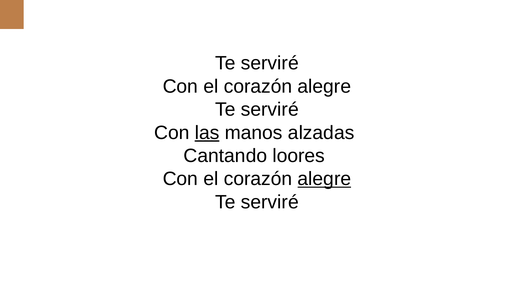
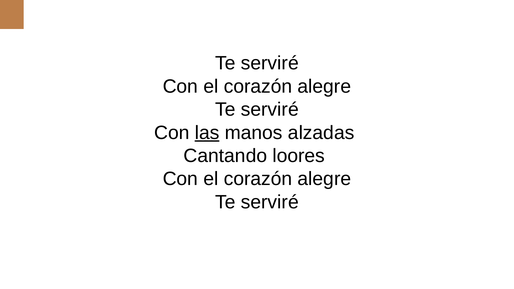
alegre underline: present -> none (324, 179)
